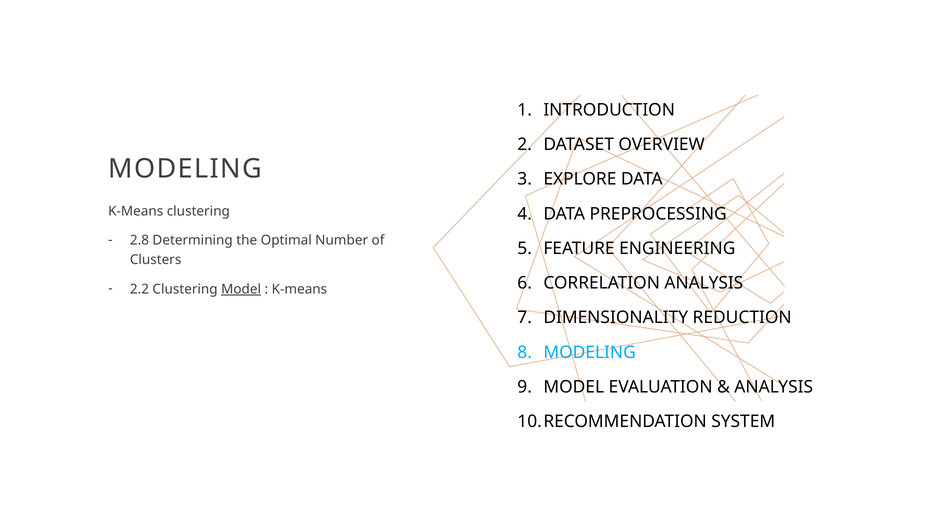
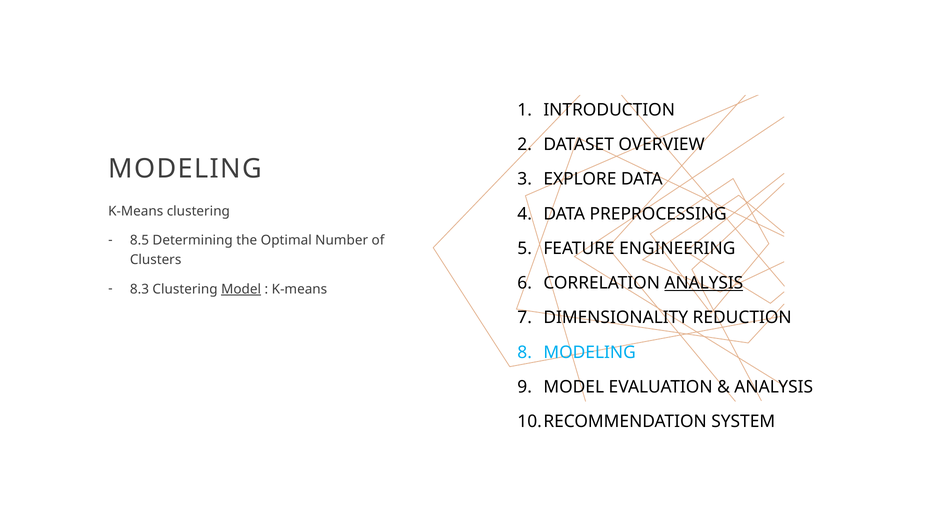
2.8: 2.8 -> 8.5 (139, 240)
ANALYSIS underline: none -> present (704, 283)
2.2: 2.2 -> 8.3 (139, 289)
